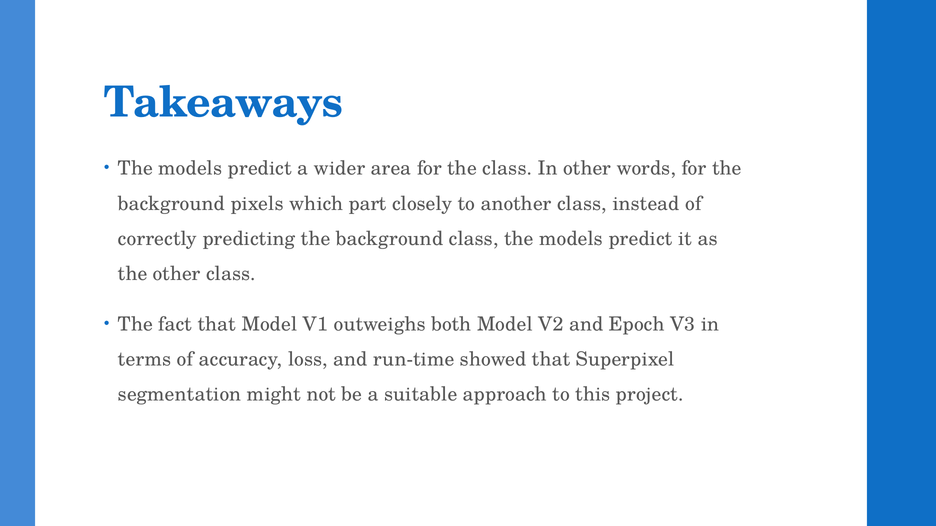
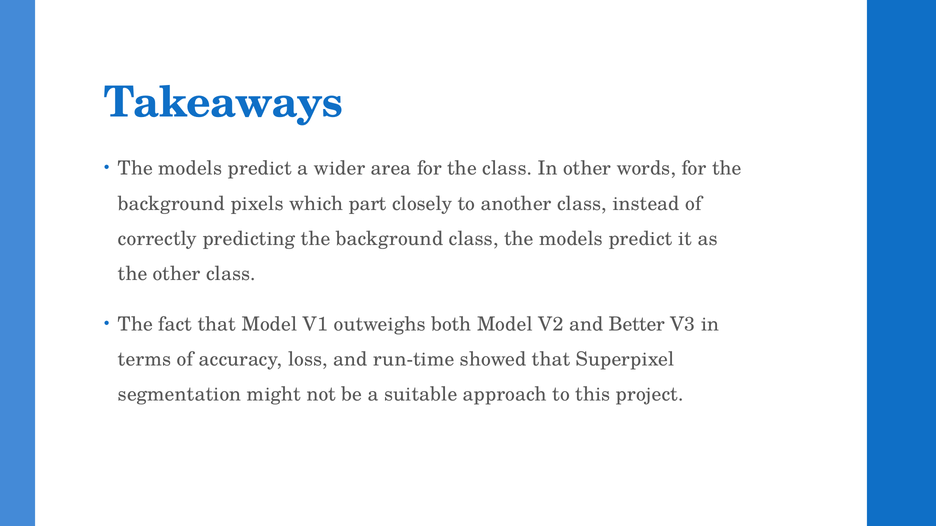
Epoch: Epoch -> Better (637, 325)
